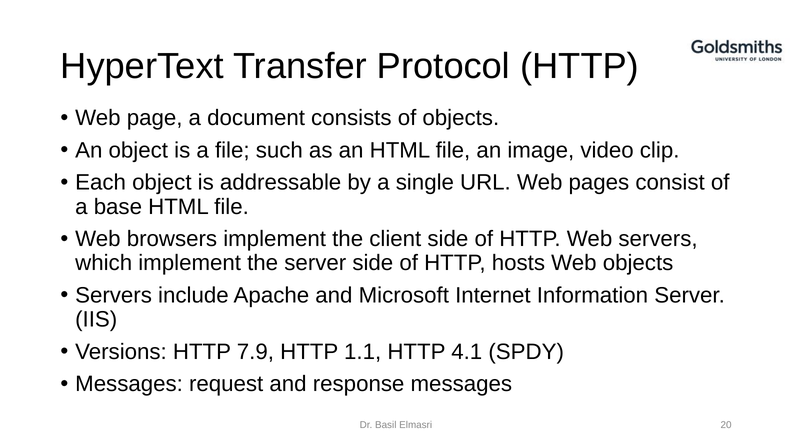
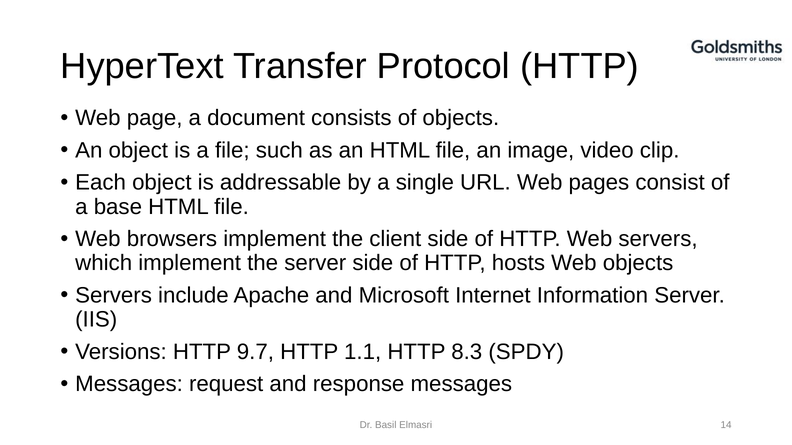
7.9: 7.9 -> 9.7 (255, 352)
4.1: 4.1 -> 8.3 (467, 352)
20: 20 -> 14 (726, 425)
